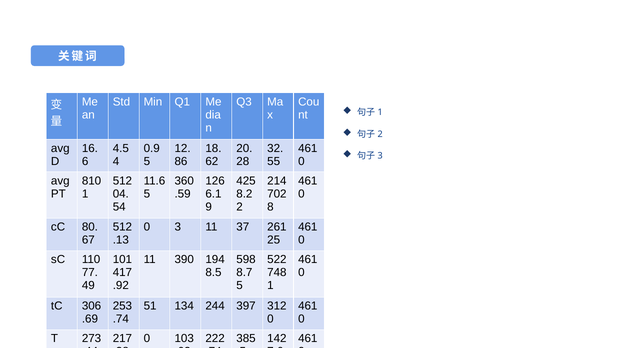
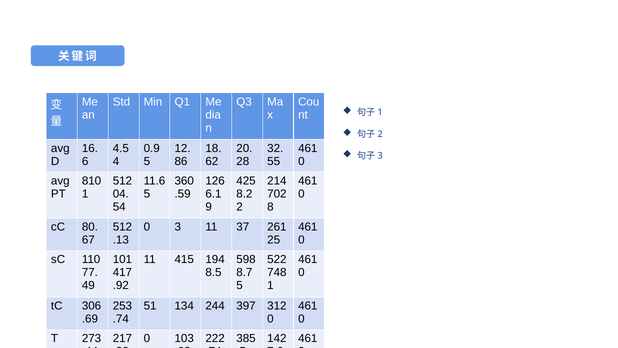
390: 390 -> 415 (184, 259)
